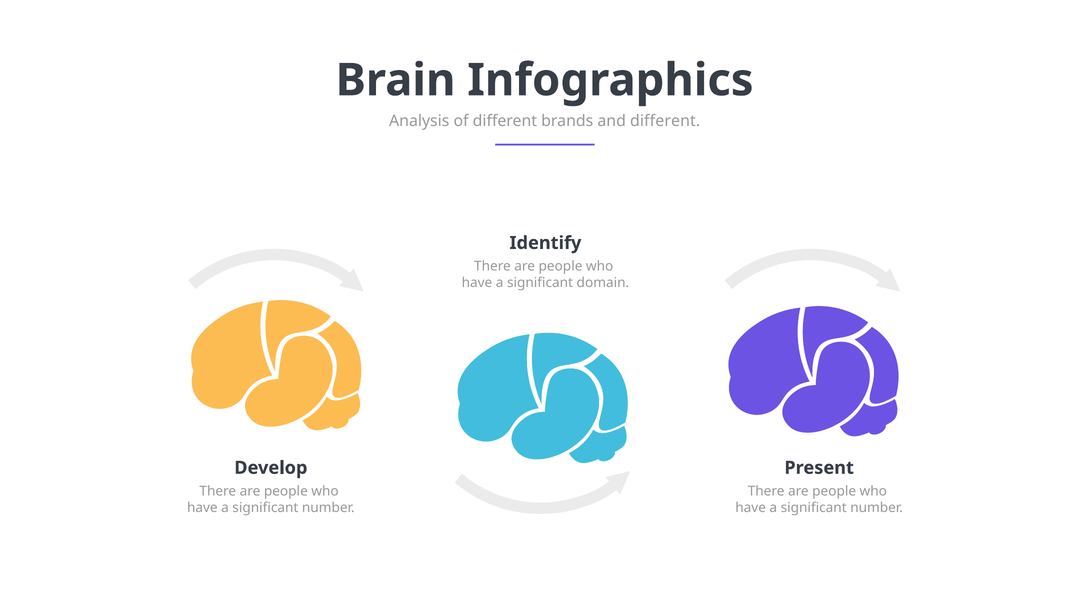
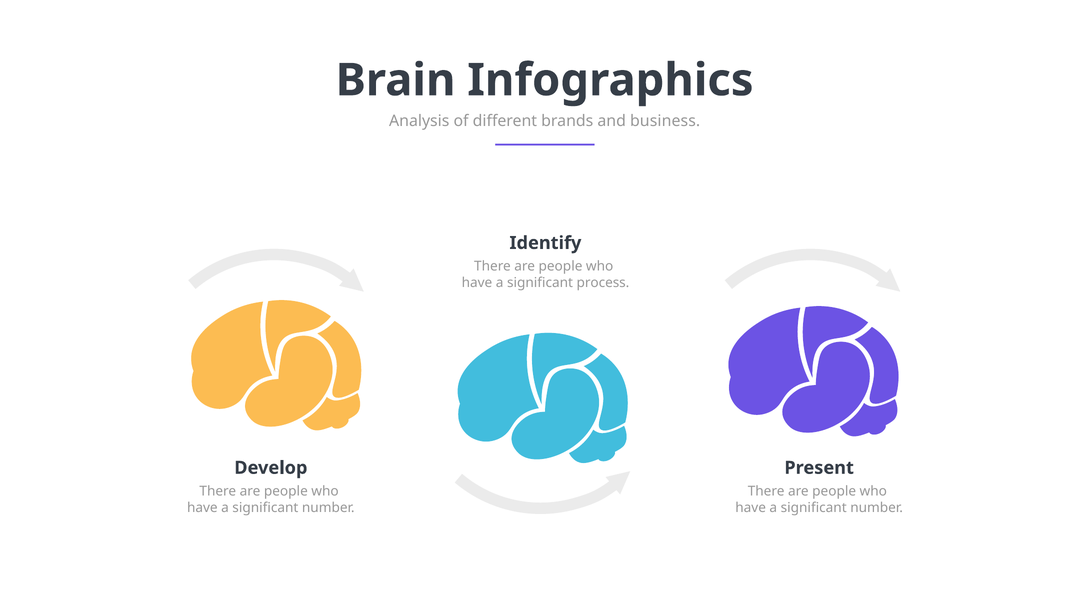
and different: different -> business (665, 121)
domain: domain -> process (603, 283)
